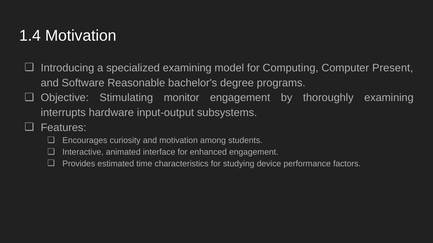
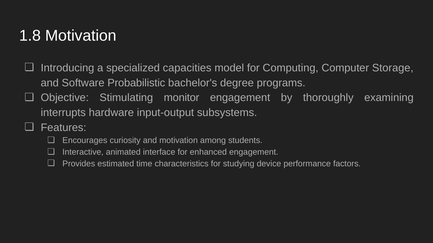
1.4: 1.4 -> 1.8 (30, 36)
specialized examining: examining -> capacities (187, 68)
Present: Present -> Storage (393, 68)
Reasonable: Reasonable -> Probabilistic (136, 83)
